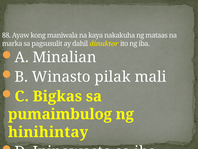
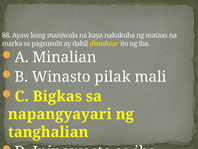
pumaimbulog: pumaimbulog -> napangyayari (60, 114)
hinihintay: hinihintay -> tanghalian (48, 132)
